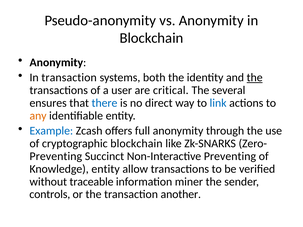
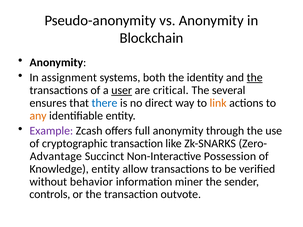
In transaction: transaction -> assignment (69, 78)
user underline: none -> present (122, 90)
link colour: blue -> orange (218, 103)
Example colour: blue -> purple (51, 131)
cryptographic blockchain: blockchain -> transaction (137, 144)
Preventing: Preventing -> Advantage (56, 156)
Non-Interactive Preventing: Preventing -> Possession (230, 156)
traceable: traceable -> behavior (91, 182)
another: another -> outvote (181, 195)
